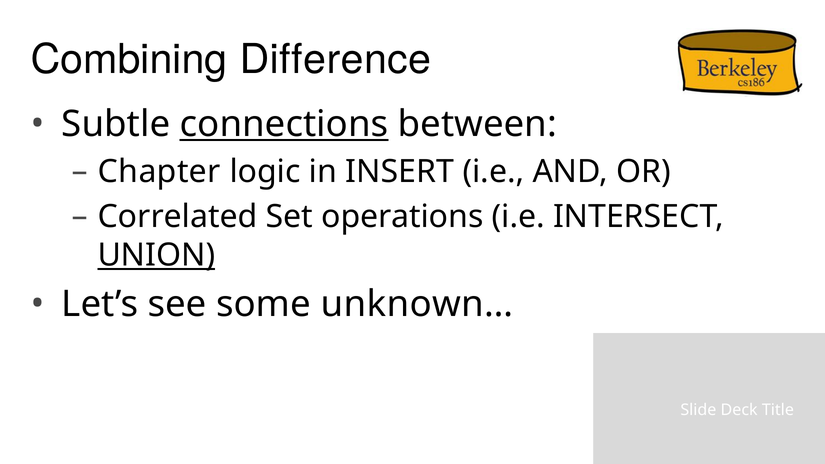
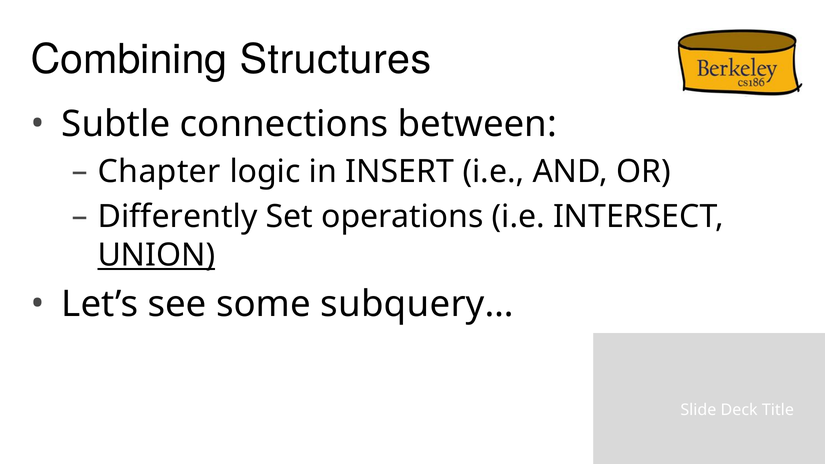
Difference: Difference -> Structures (336, 60)
connections underline: present -> none (284, 124)
Correlated: Correlated -> Differently (178, 217)
unknown…: unknown… -> subquery… (417, 304)
